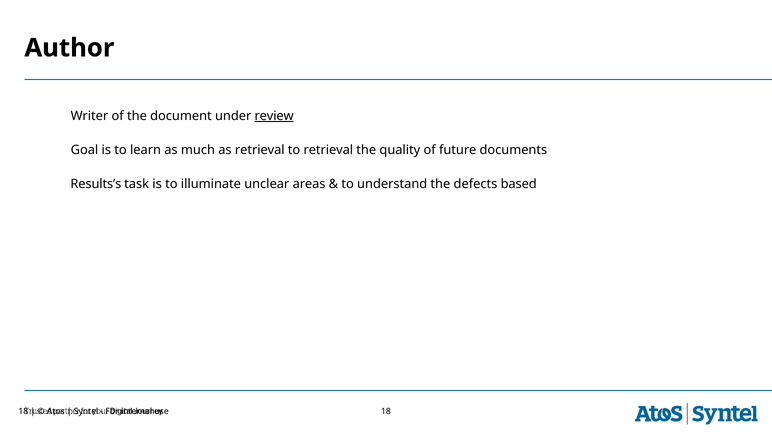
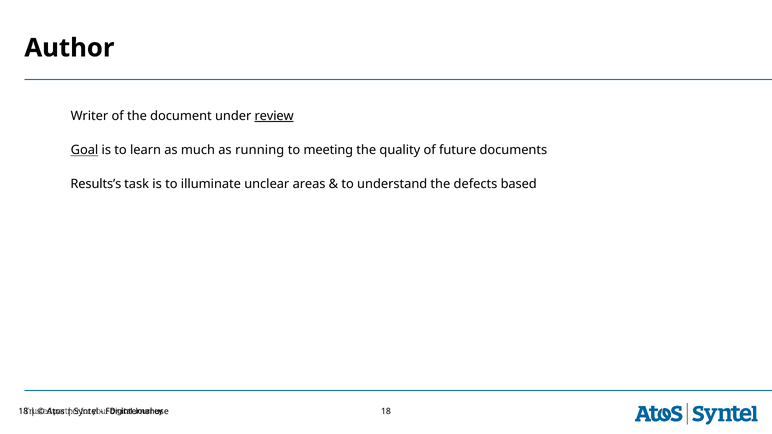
Goal underline: none -> present (85, 150)
as retrieval: retrieval -> running (260, 150)
to retrieval: retrieval -> meeting (328, 150)
